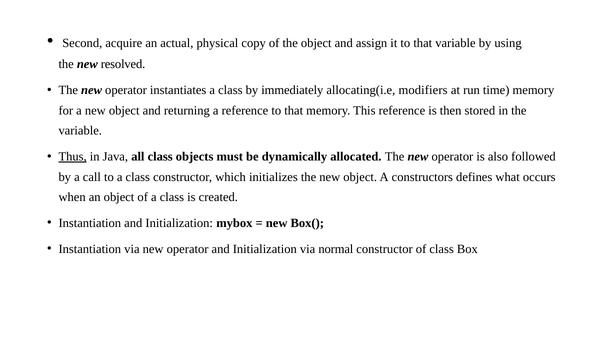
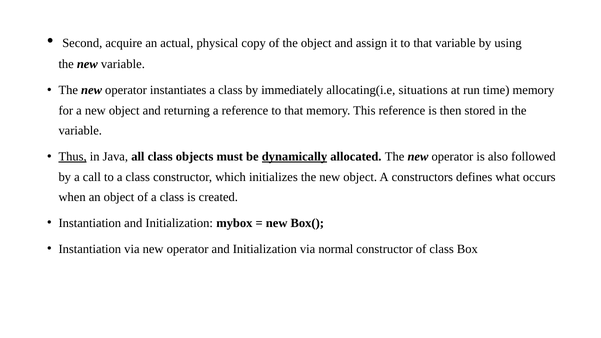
new resolved: resolved -> variable (123, 64)
modifiers: modifiers -> situations (423, 90)
dynamically underline: none -> present (294, 157)
